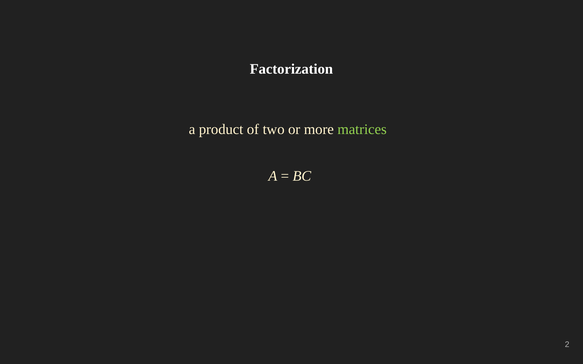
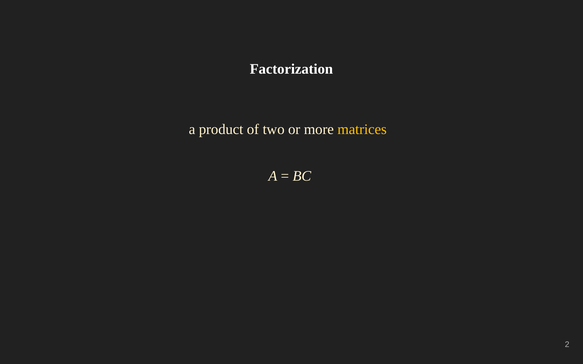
matrices colour: light green -> yellow (362, 130)
